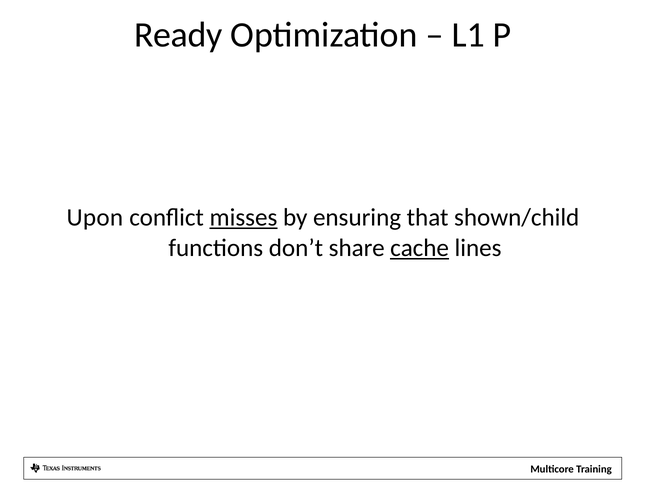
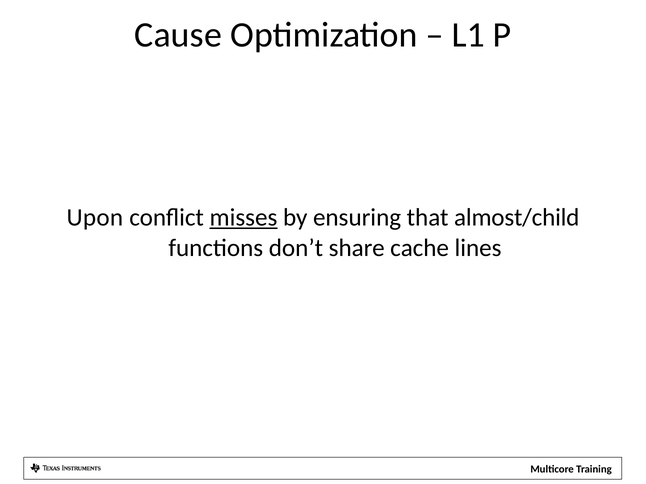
Ready: Ready -> Cause (178, 35)
shown/child: shown/child -> almost/child (517, 218)
cache underline: present -> none (420, 248)
